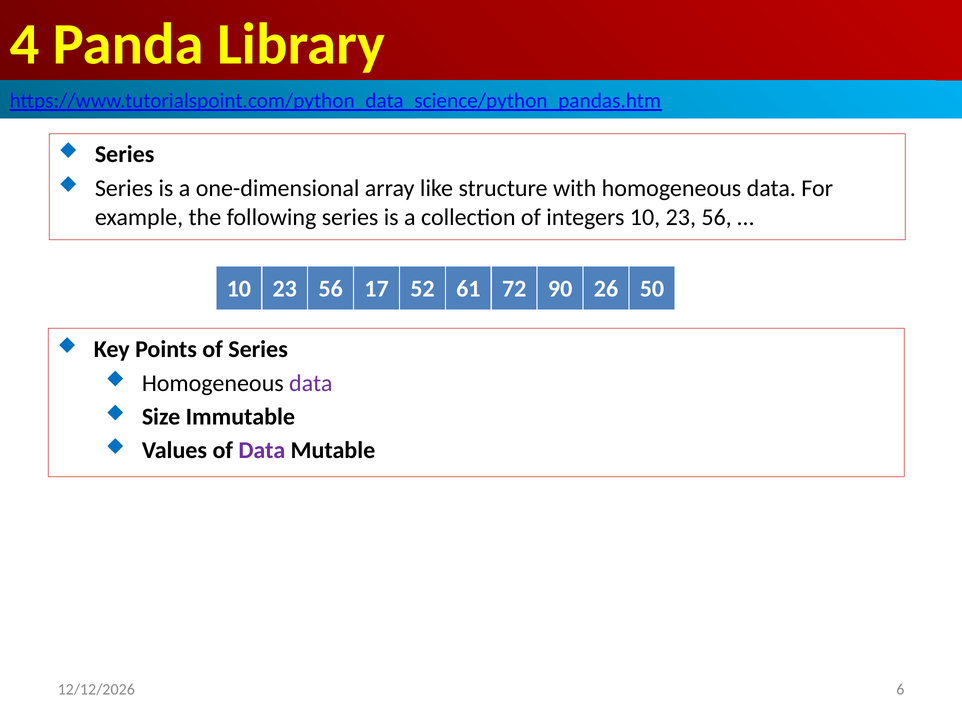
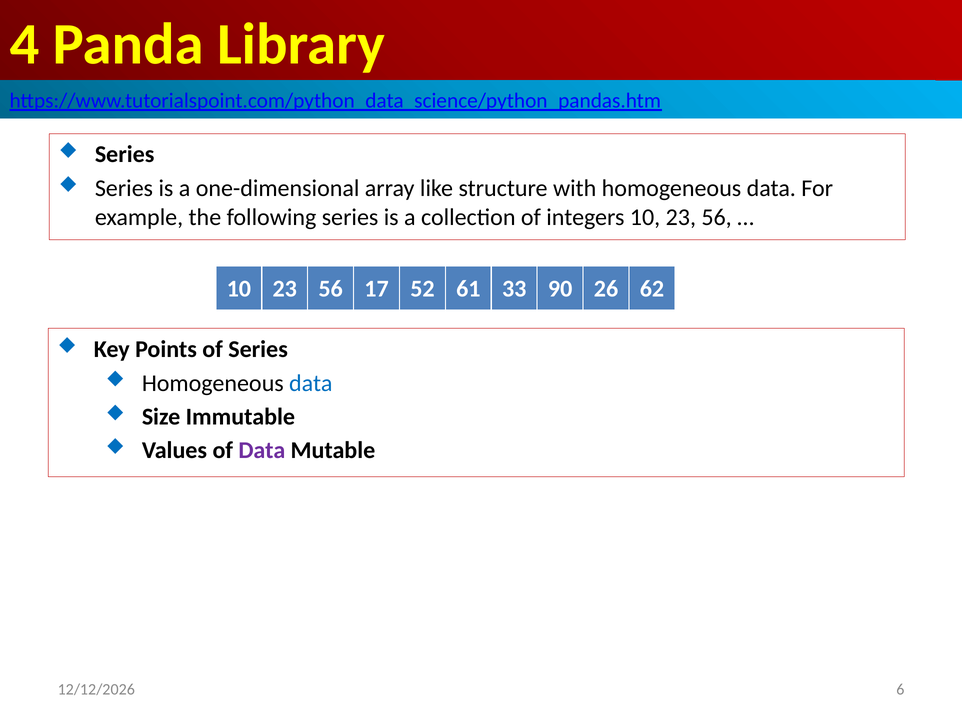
72: 72 -> 33 (514, 289)
50: 50 -> 62 (652, 289)
data colour: purple -> blue (311, 383)
